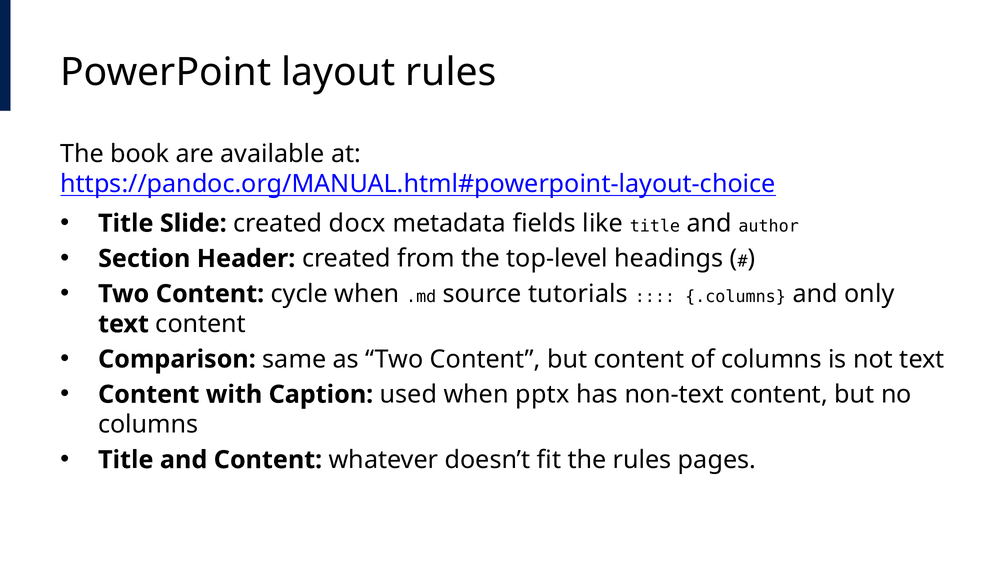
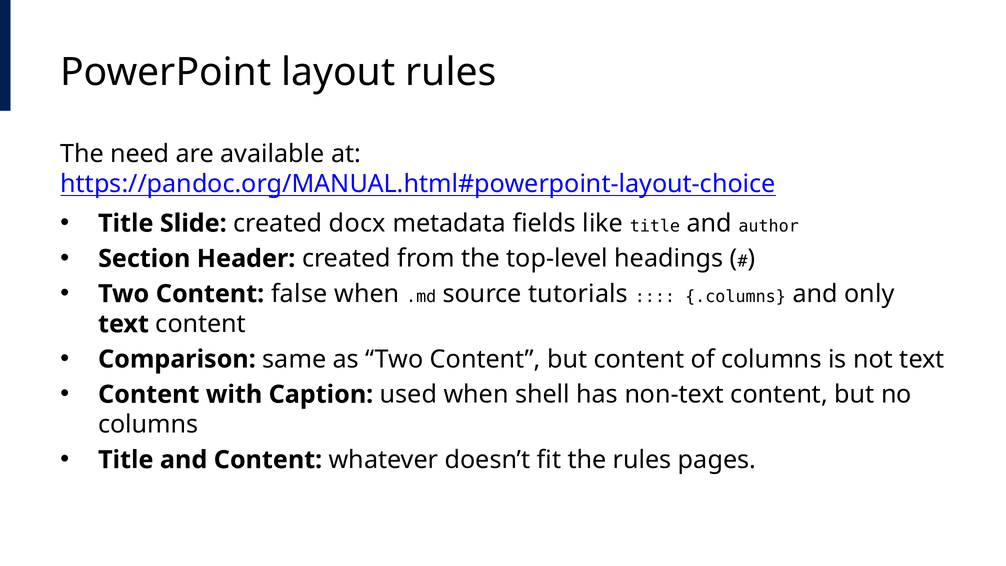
book: book -> need (140, 154)
cycle: cycle -> false (299, 294)
pptx: pptx -> shell (542, 394)
